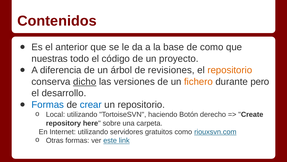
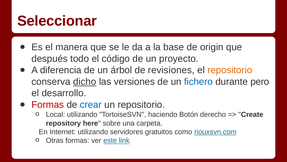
Contenidos: Contenidos -> Seleccionar (57, 21)
anterior: anterior -> manera (72, 47)
de como: como -> origin (212, 47)
nuestras: nuestras -> después (50, 58)
fichero colour: orange -> blue (198, 81)
Formas colour: blue -> red (48, 104)
